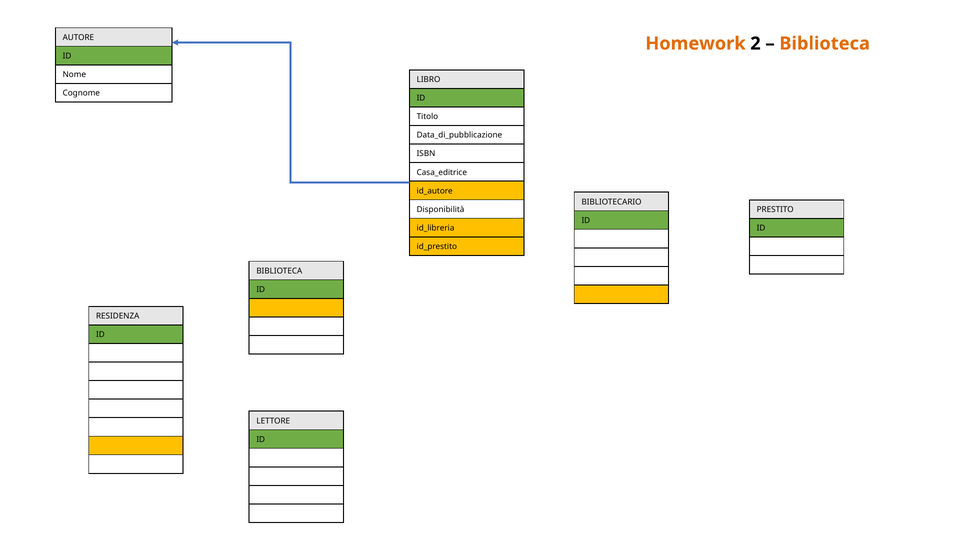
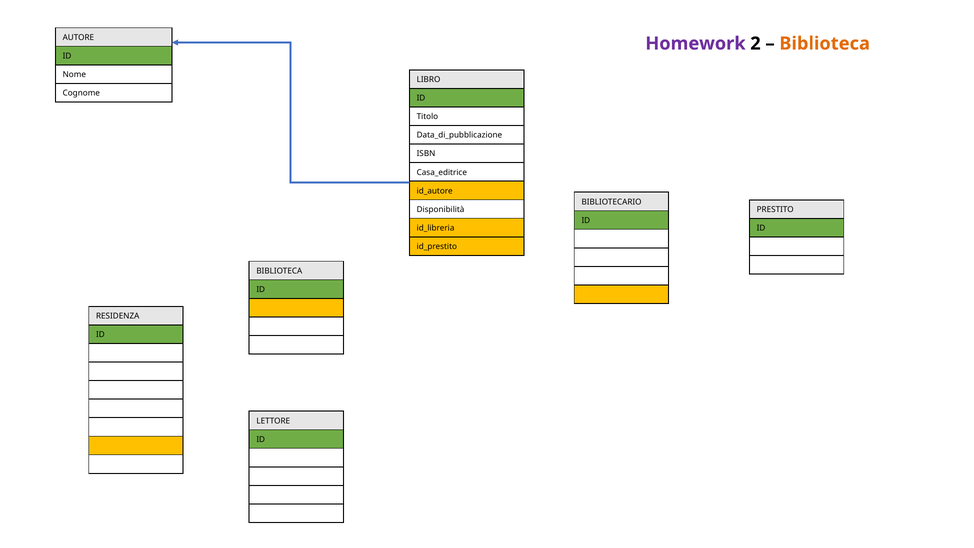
Homework colour: orange -> purple (695, 44)
